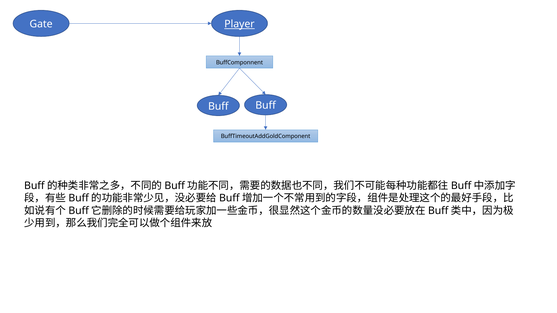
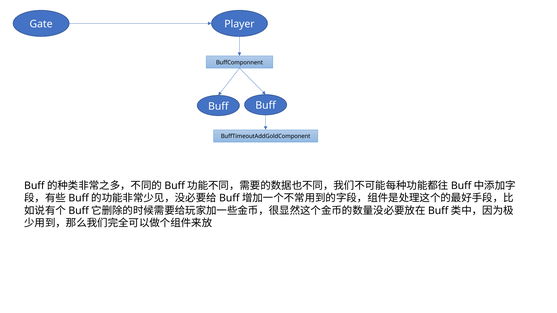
Player underline: present -> none (239, 24)
